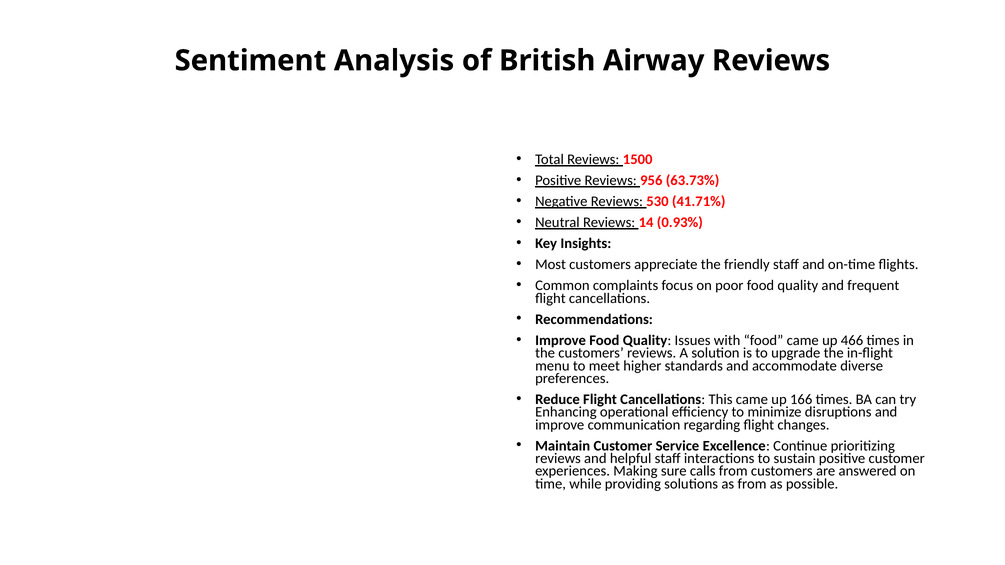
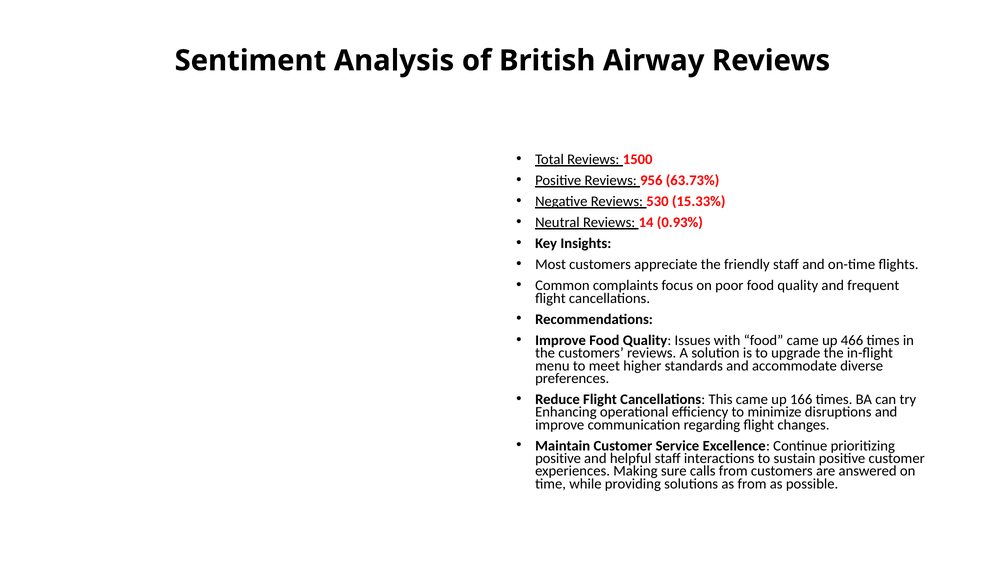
41.71%: 41.71% -> 15.33% (699, 202)
reviews: reviews -> positive (558, 459)
